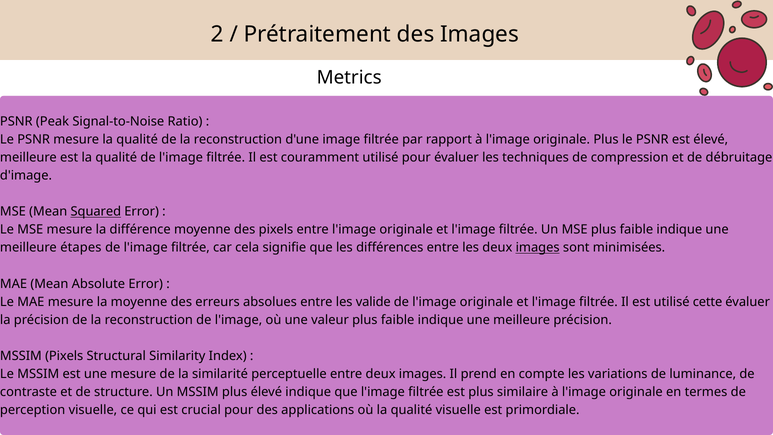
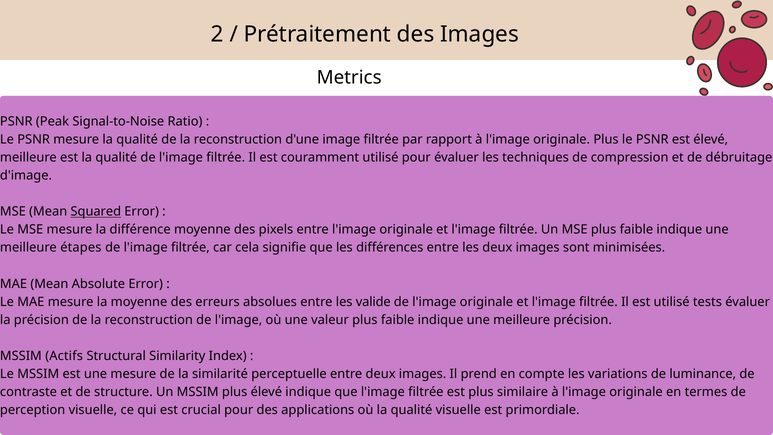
images underline: present -> none (538, 248)
cette: cette -> tests (707, 302)
MSSIM Pixels: Pixels -> Actifs (64, 356)
